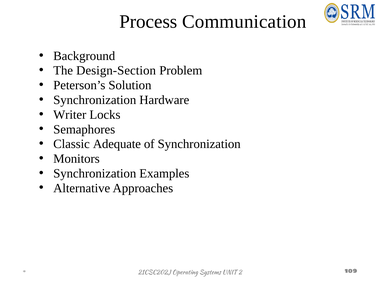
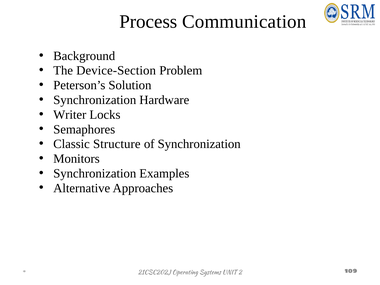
Design-Section: Design-Section -> Device-Section (116, 71)
Adequate: Adequate -> Structure (117, 144)
